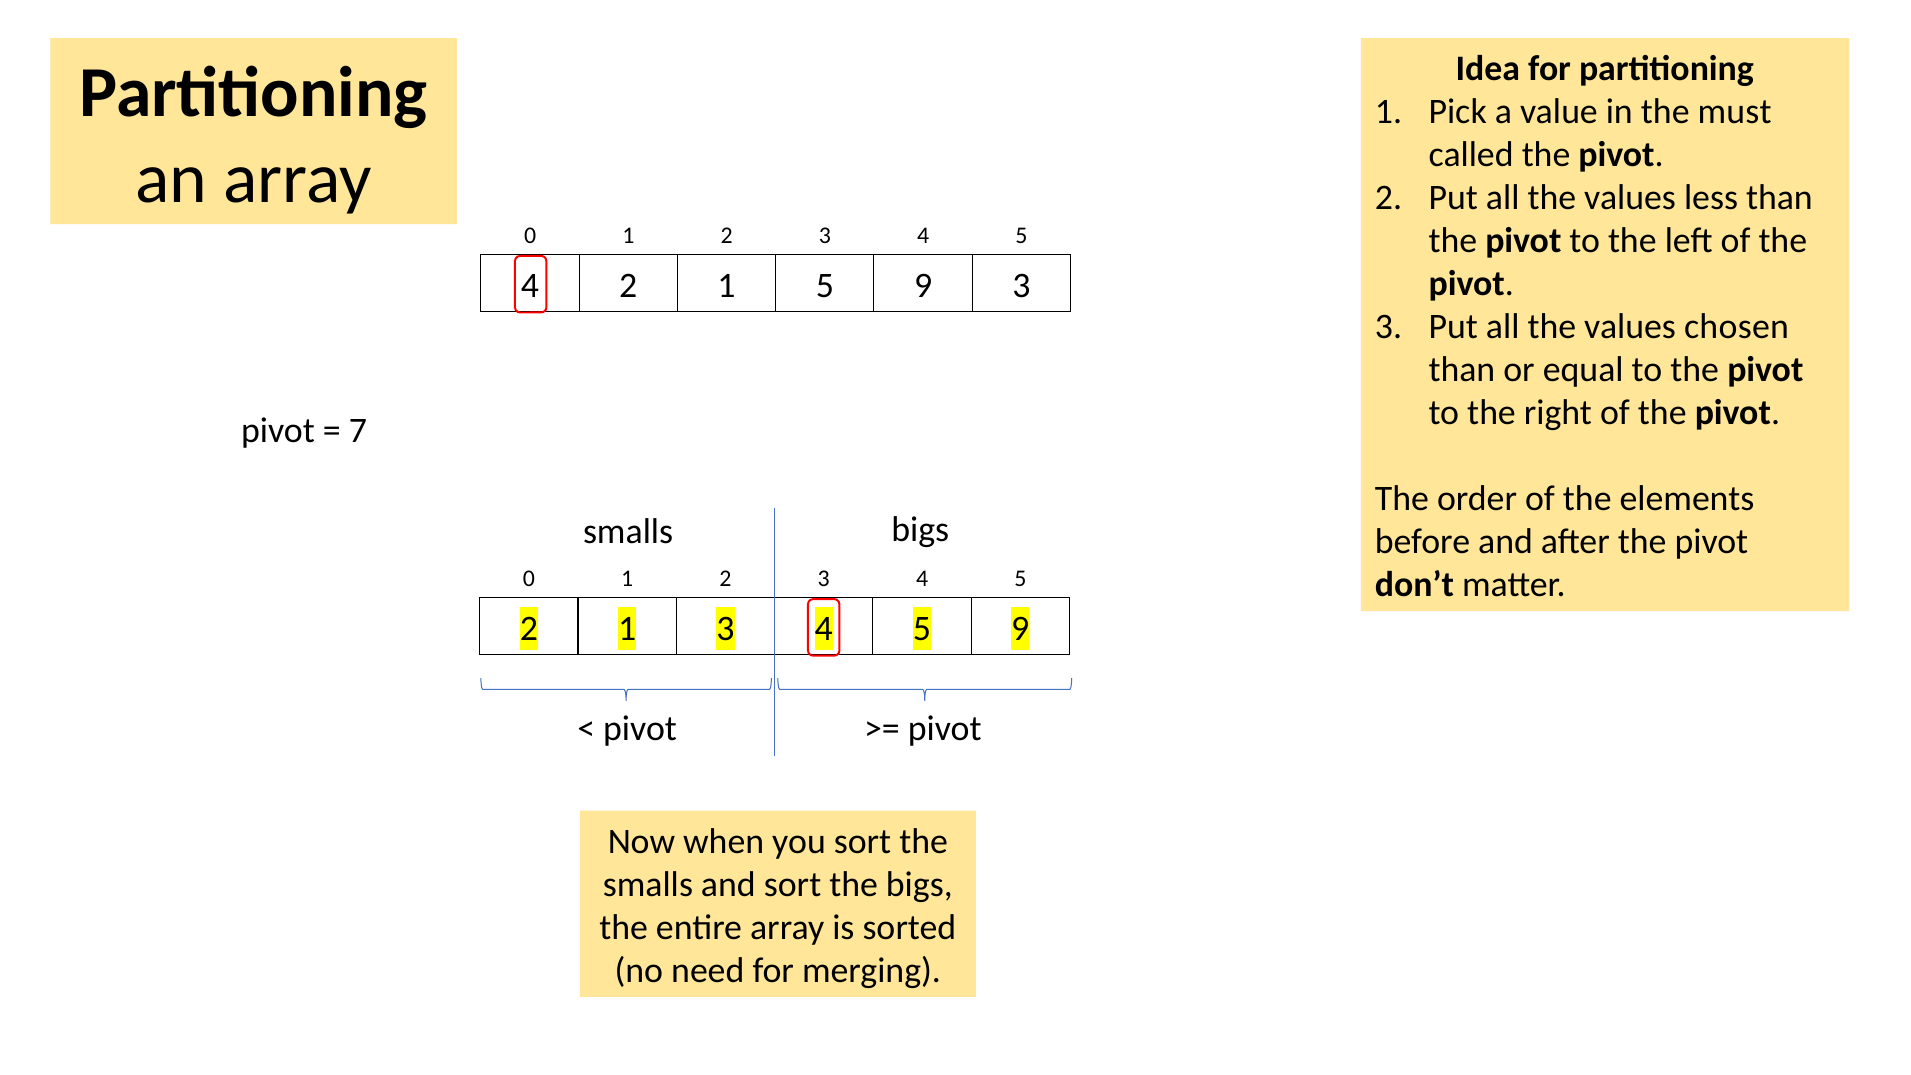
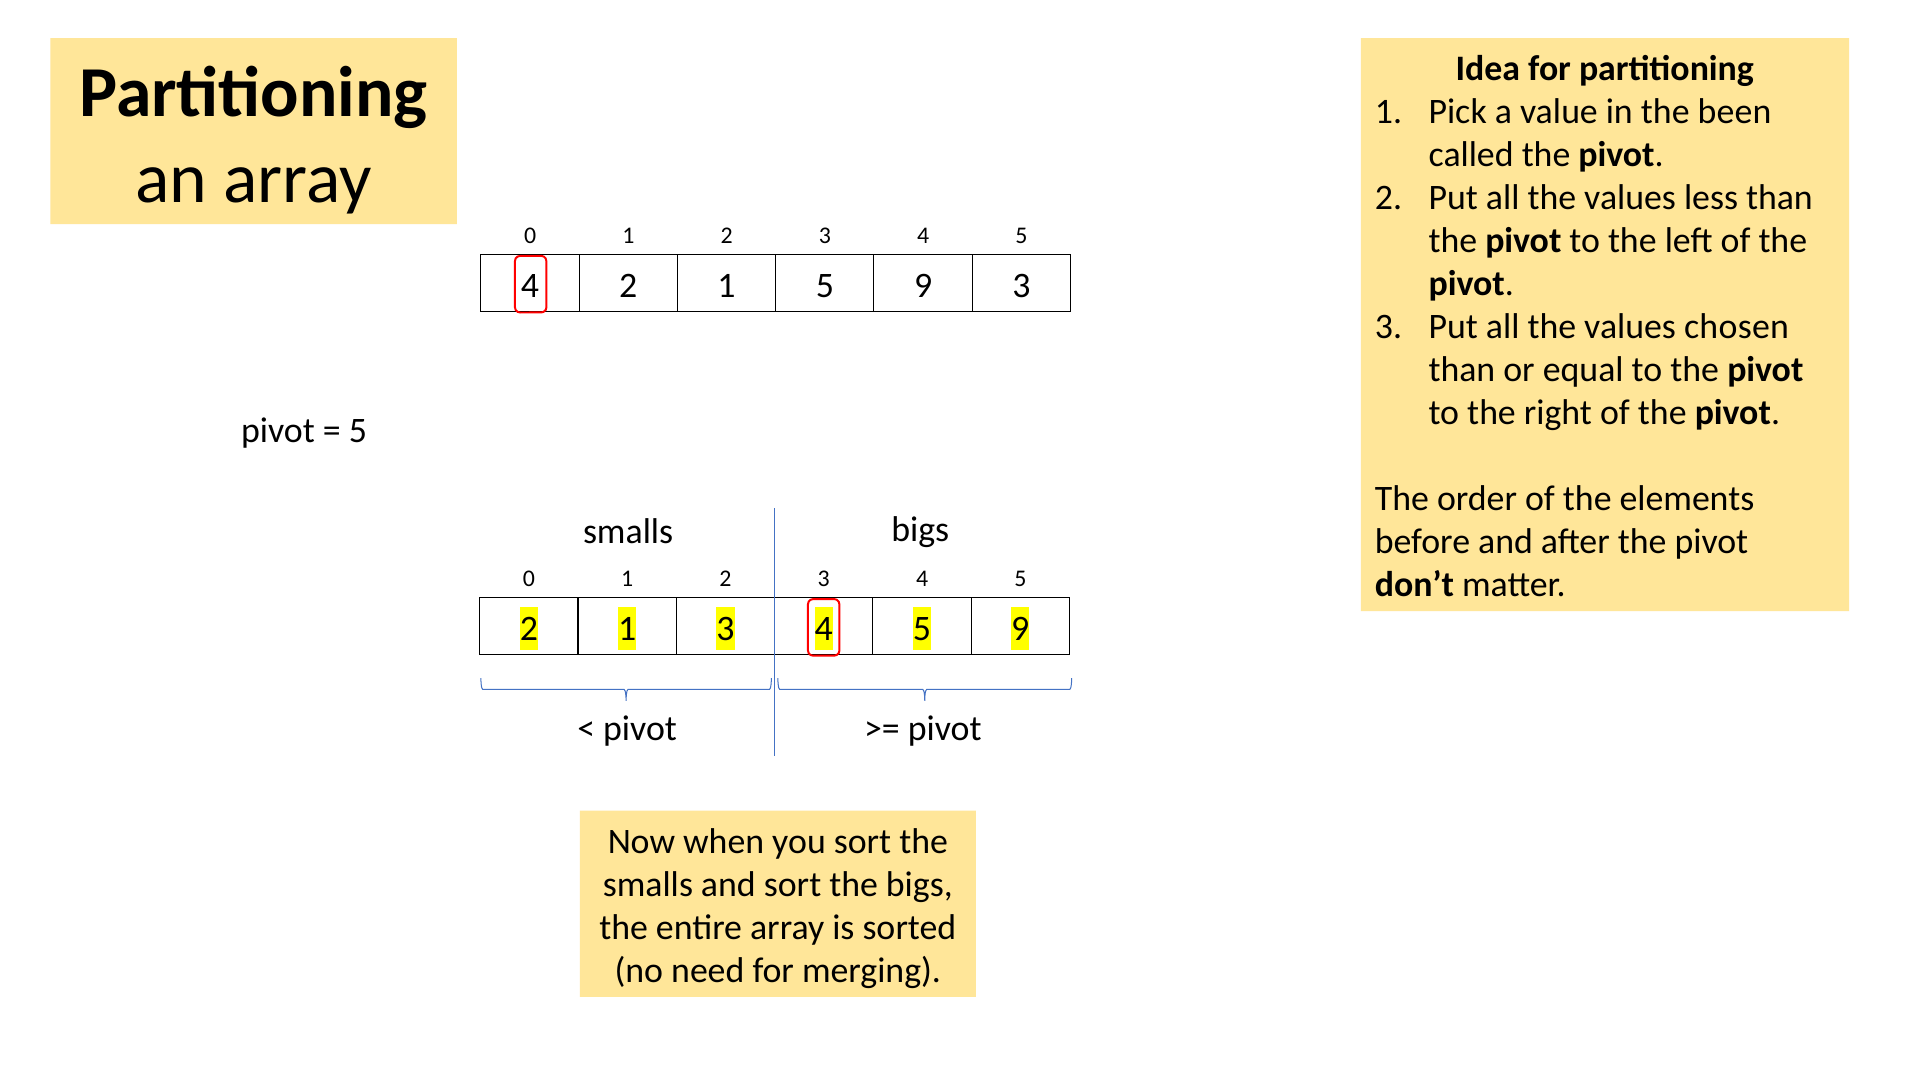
must: must -> been (1735, 112)
7: 7 -> 5 (358, 431)
